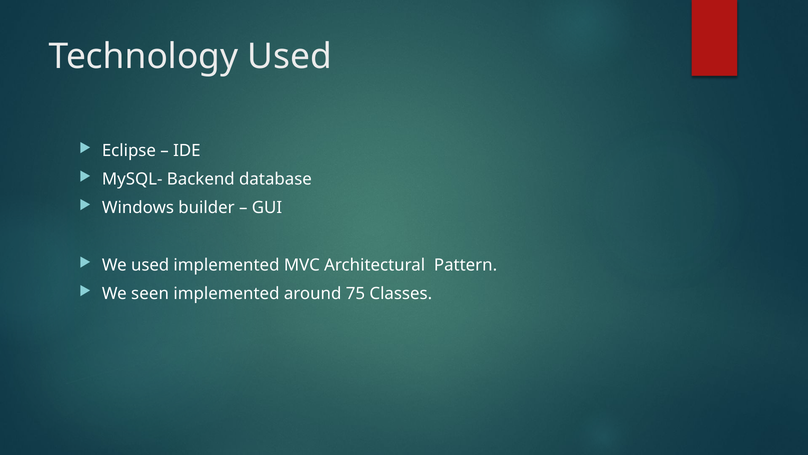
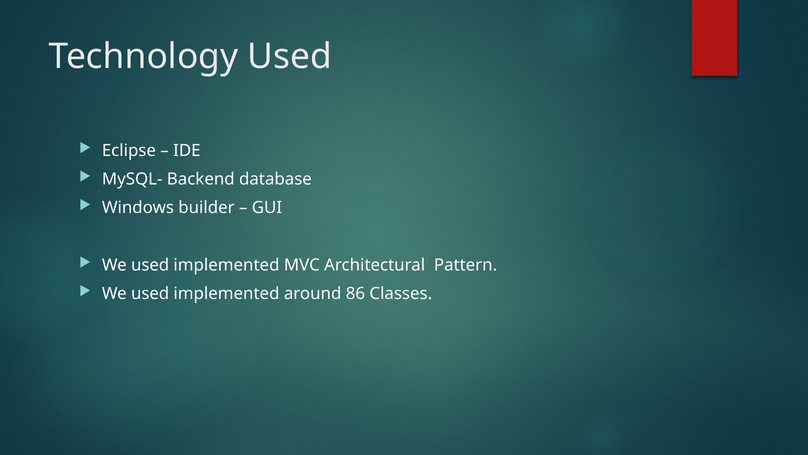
seen: seen -> used (150, 294)
75: 75 -> 86 (355, 294)
